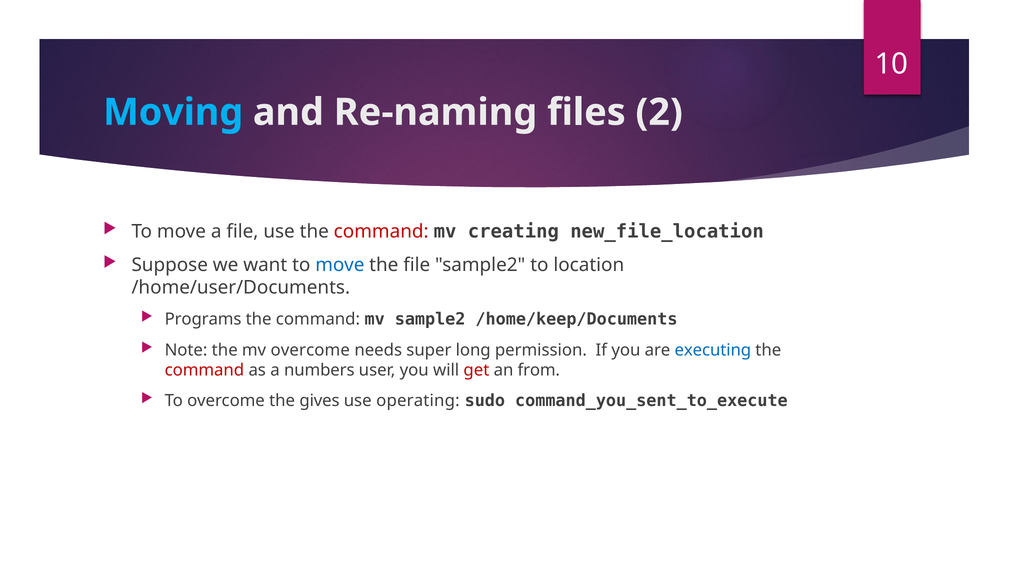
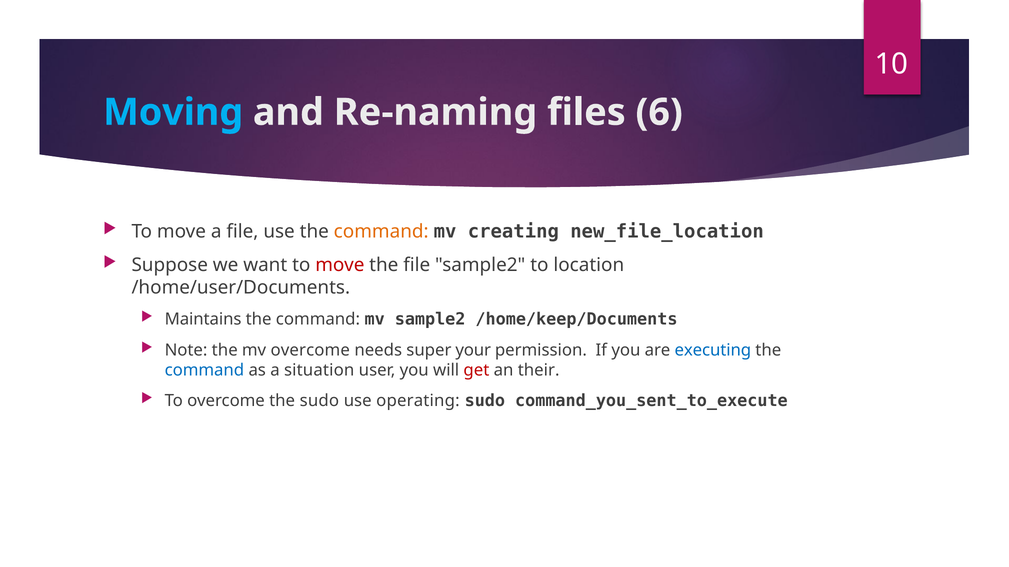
2: 2 -> 6 (659, 112)
command colour: red -> orange (381, 232)
move colour: blue -> red (340, 265)
Programs: Programs -> Maintains (203, 320)
long: long -> your (473, 350)
command colour: red -> blue (204, 371)
numbers: numbers -> situation (319, 371)
from: from -> their (539, 371)
the gives: gives -> sudo (319, 401)
